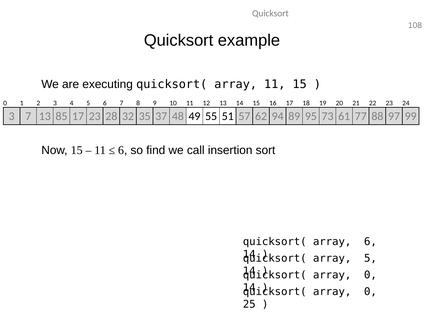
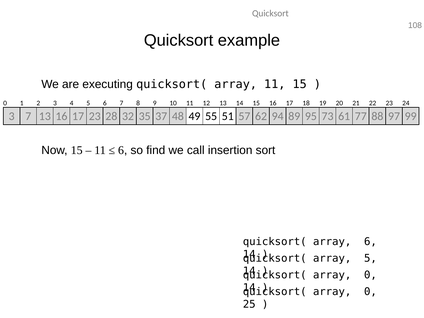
13 85: 85 -> 16 (61, 116)
